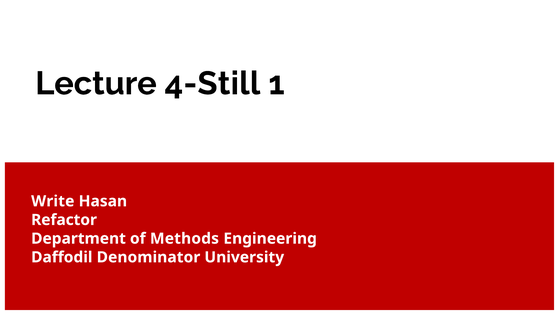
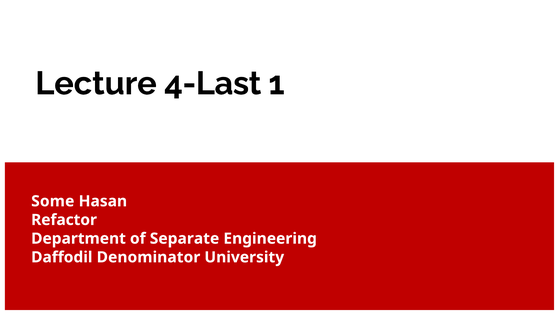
4-Still: 4-Still -> 4-Last (213, 83)
Write: Write -> Some (53, 201)
Methods: Methods -> Separate (185, 238)
